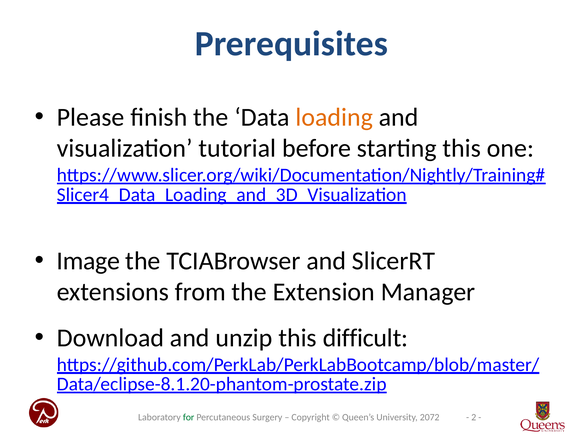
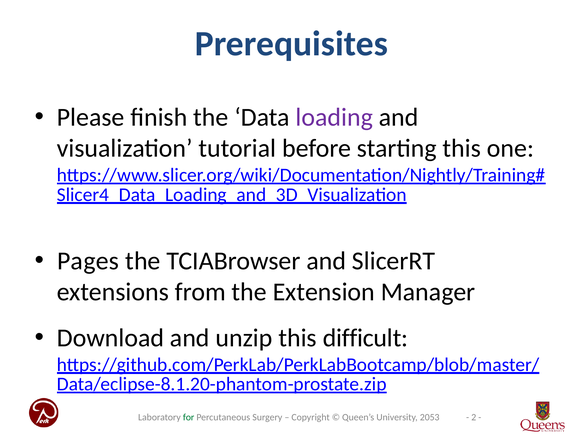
loading colour: orange -> purple (334, 117)
Image: Image -> Pages (88, 261)
2072: 2072 -> 2053 (430, 418)
